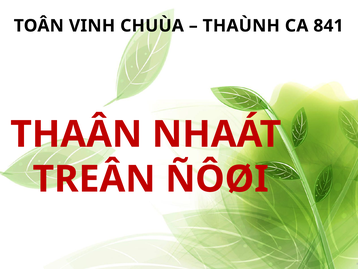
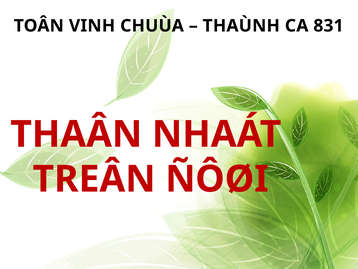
841: 841 -> 831 (328, 26)
